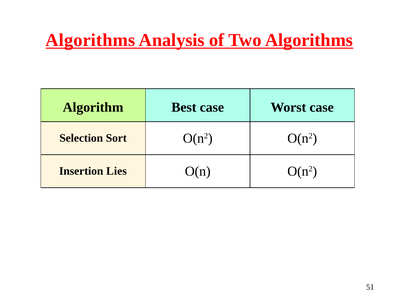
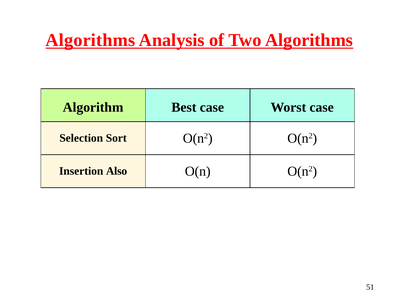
Lies: Lies -> Also (117, 171)
